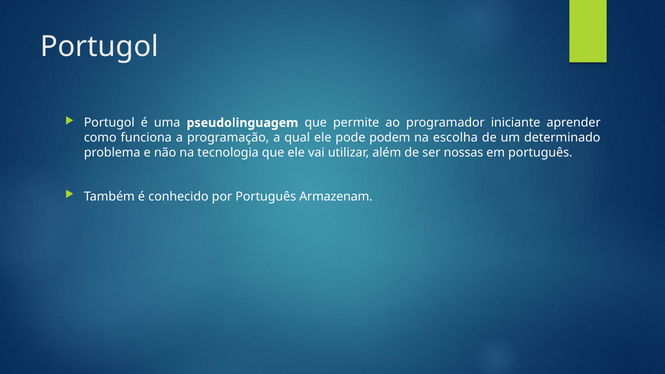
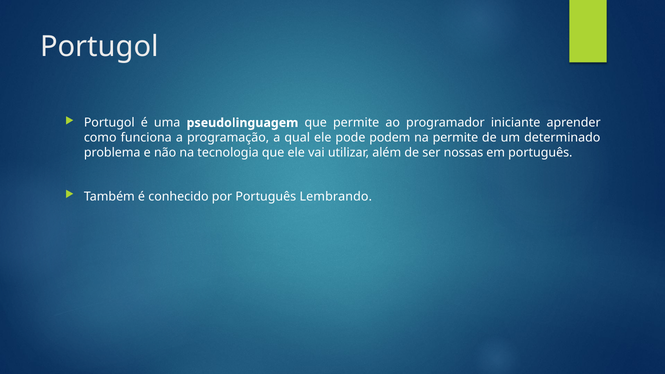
na escolha: escolha -> permite (455, 138)
Armazenam: Armazenam -> Lembrando (336, 197)
